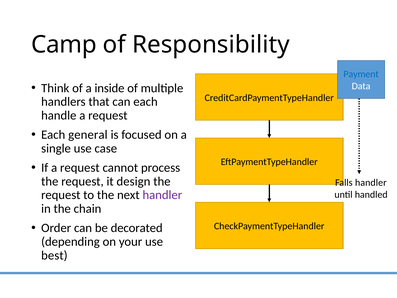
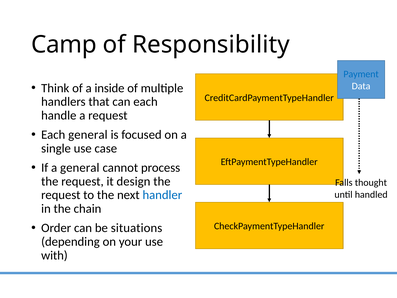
If a request: request -> general (80, 168)
Falls handler: handler -> thought (371, 183)
handler colour: purple -> blue (162, 195)
decorated: decorated -> situations (137, 228)
best: best -> with (54, 255)
